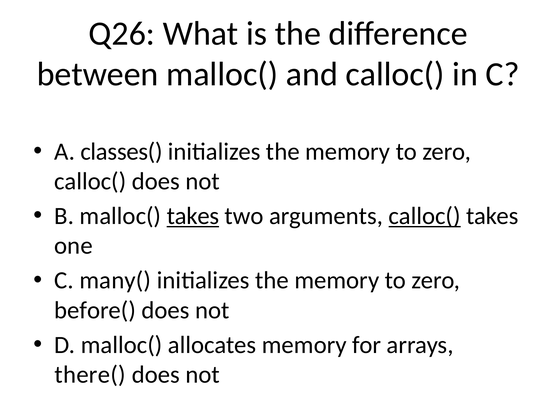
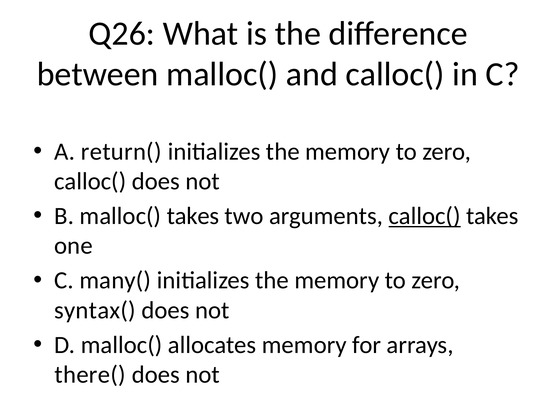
classes(: classes( -> return( (121, 152)
takes underline: present -> none (193, 216)
before(: before( -> syntax( (95, 310)
